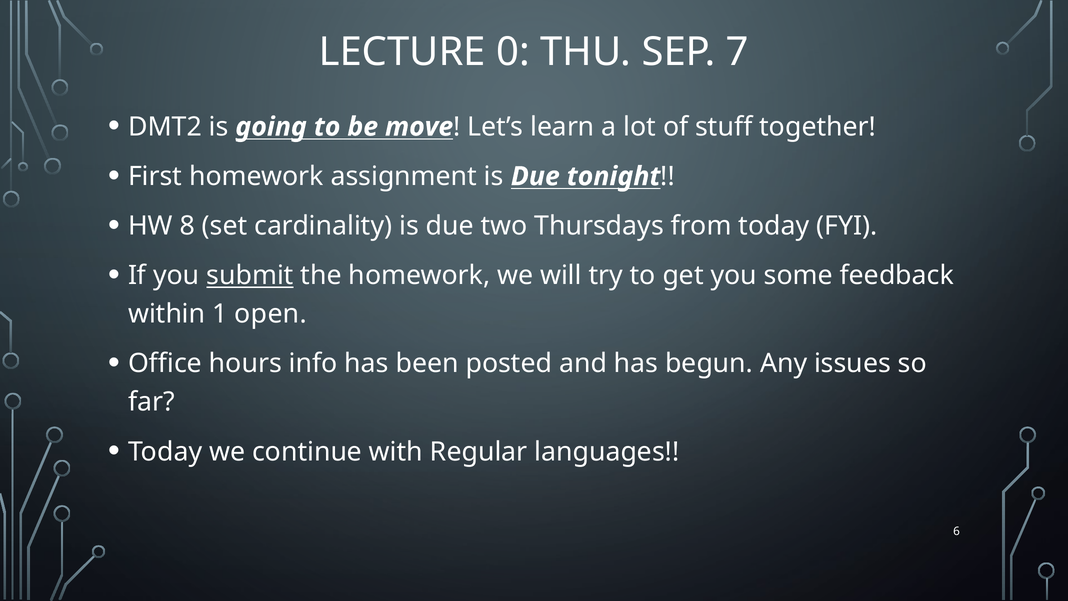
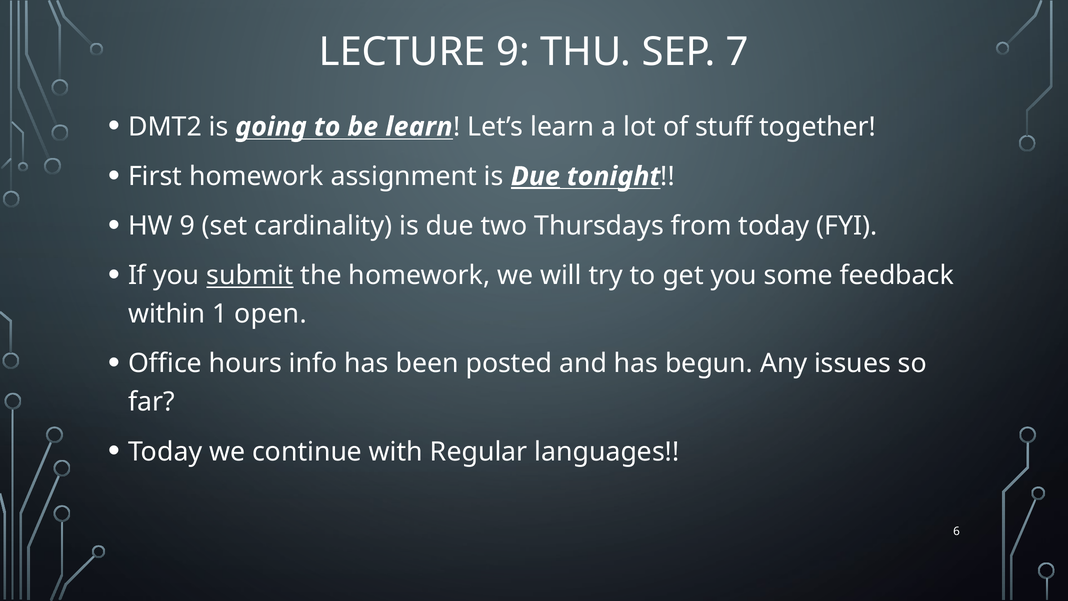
LECTURE 0: 0 -> 9 (513, 52)
be move: move -> learn (419, 127)
Due underline: none -> present (535, 176)
HW 8: 8 -> 9 (187, 226)
